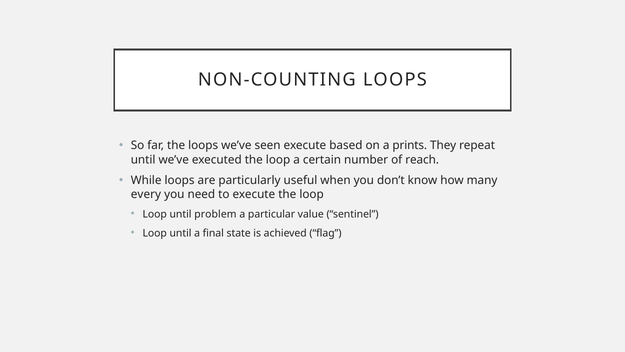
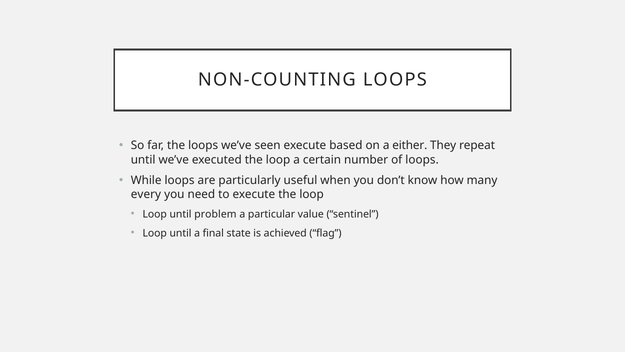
prints: prints -> either (410, 145)
of reach: reach -> loops (422, 159)
